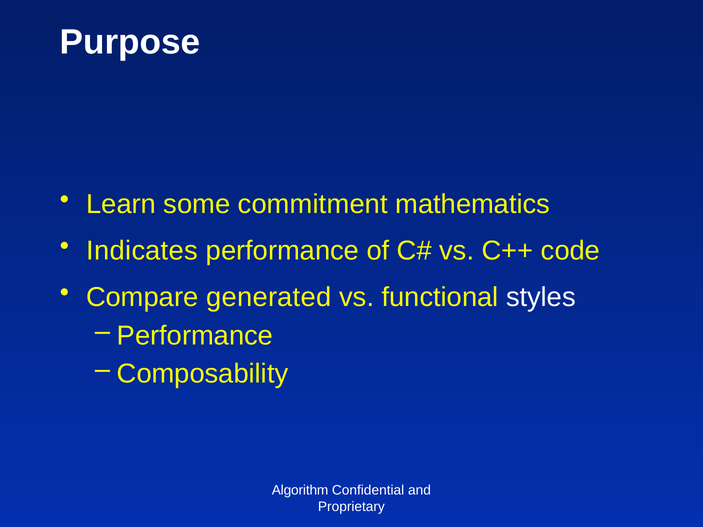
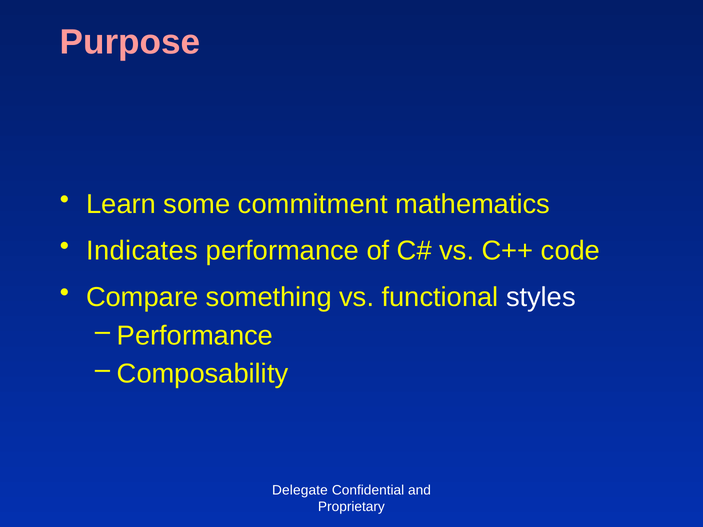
Purpose colour: white -> pink (130, 42)
generated: generated -> something (269, 297)
Algorithm: Algorithm -> Delegate (300, 491)
